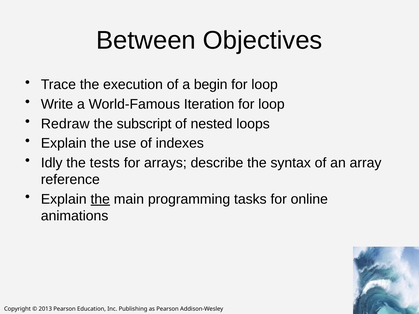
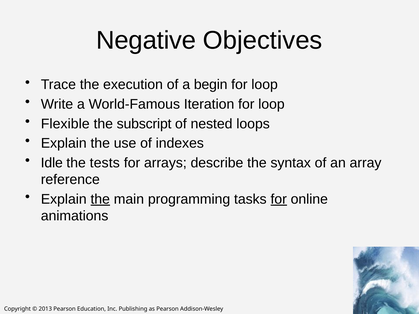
Between: Between -> Negative (146, 41)
Redraw: Redraw -> Flexible (65, 124)
Idly: Idly -> Idle (52, 163)
for underline: none -> present (279, 199)
